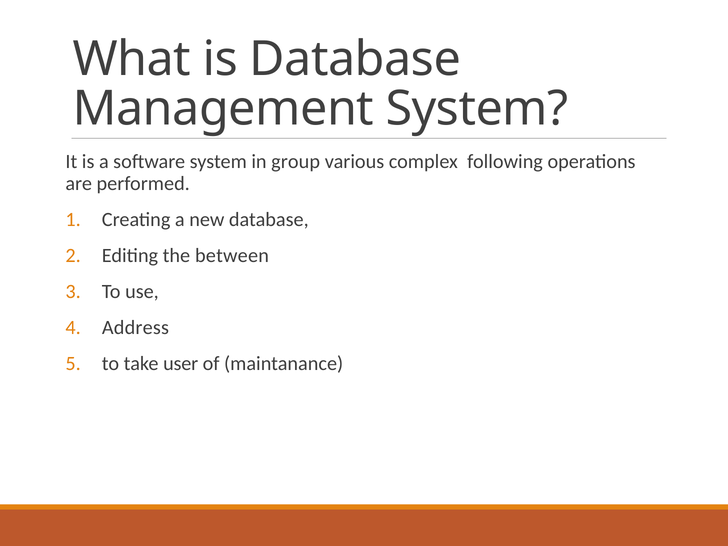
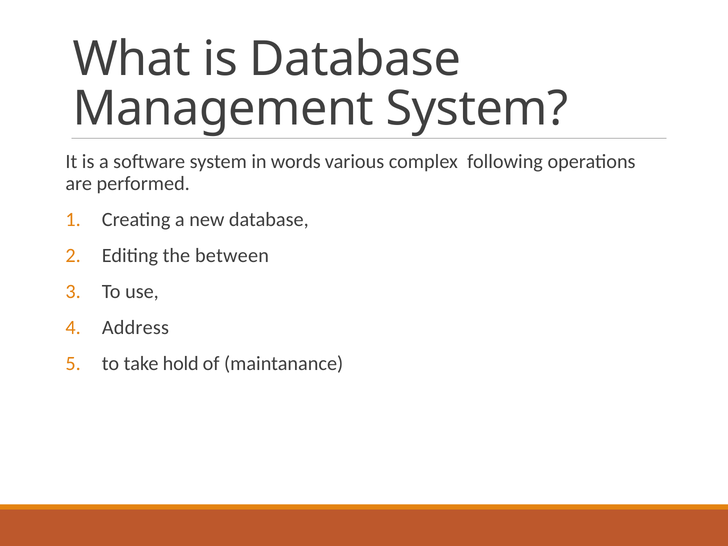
group: group -> words (296, 161)
user: user -> hold (181, 363)
